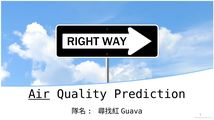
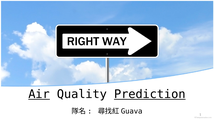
Prediction underline: none -> present (150, 94)
